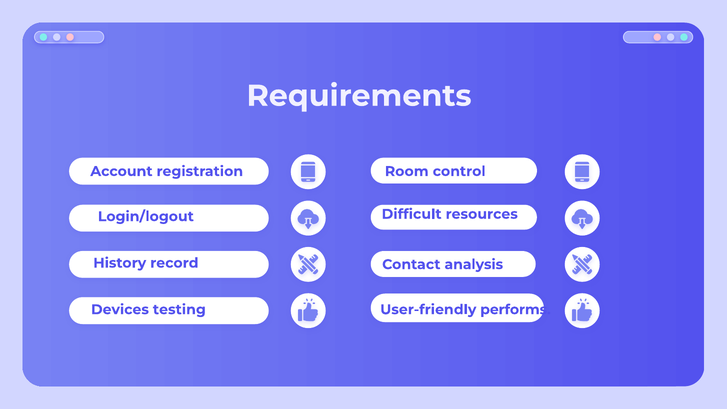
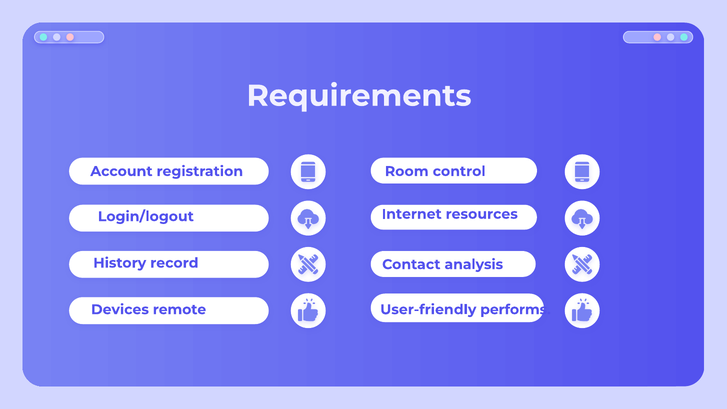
Difficult: Difficult -> Internet (412, 214)
testing: testing -> remote (179, 310)
